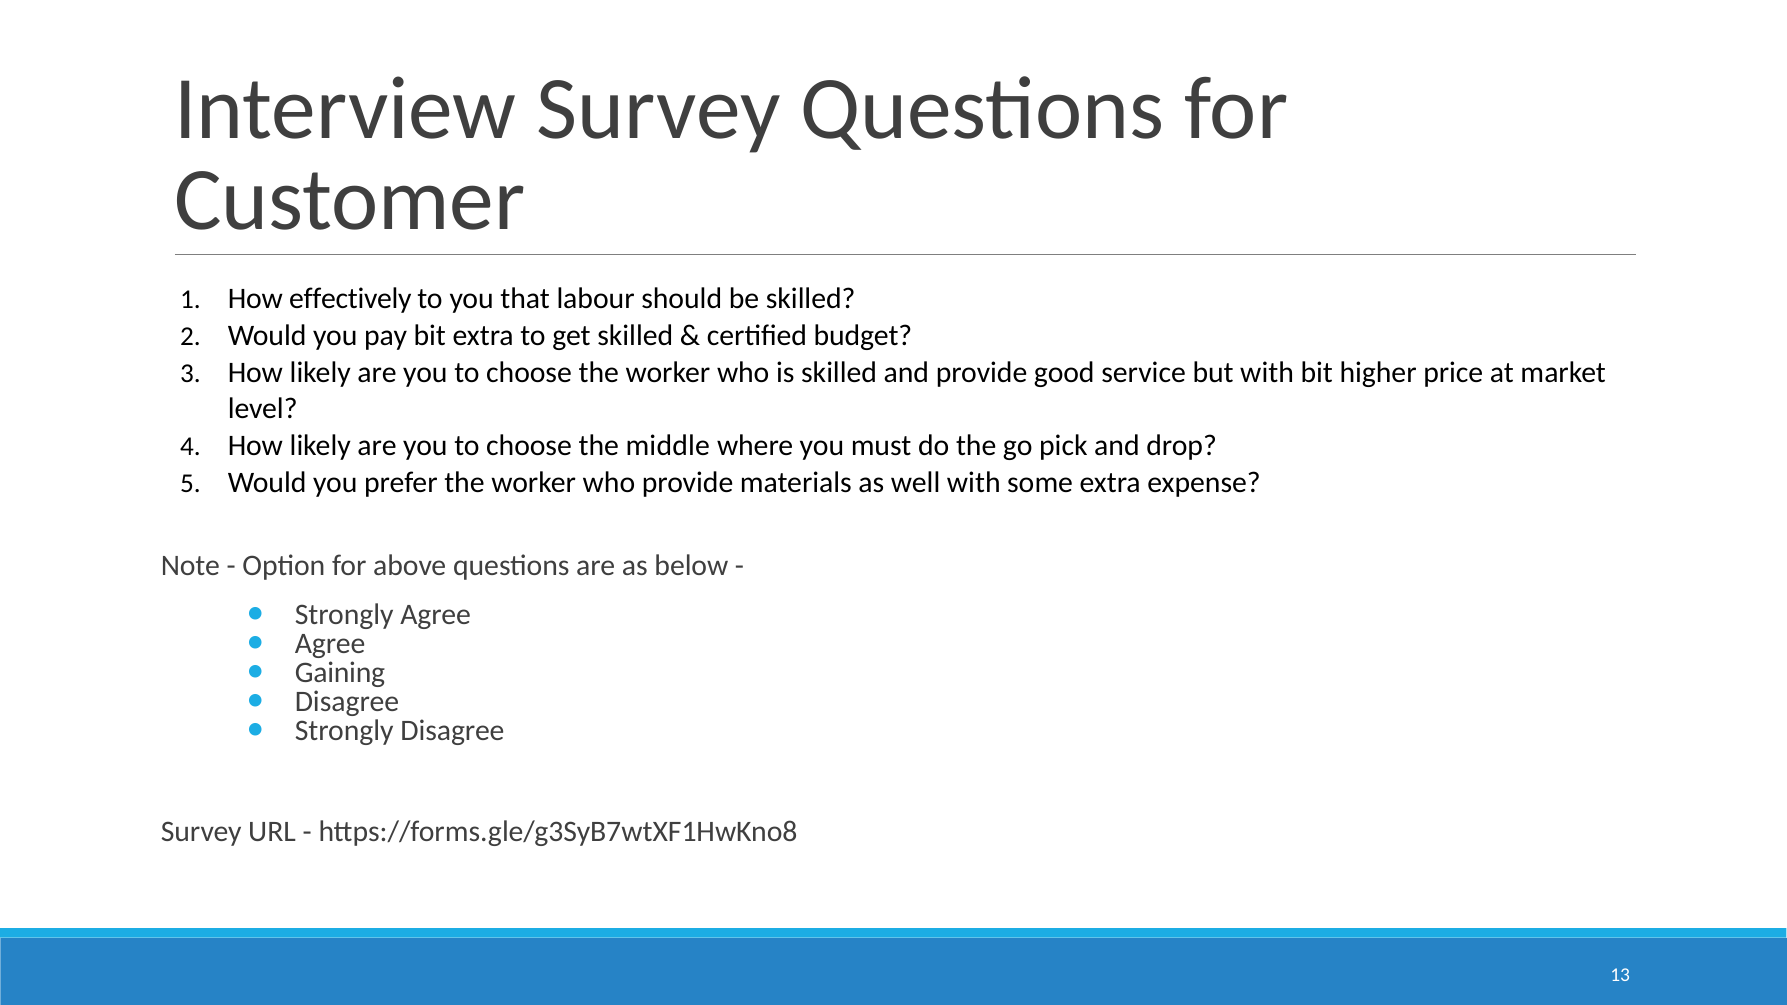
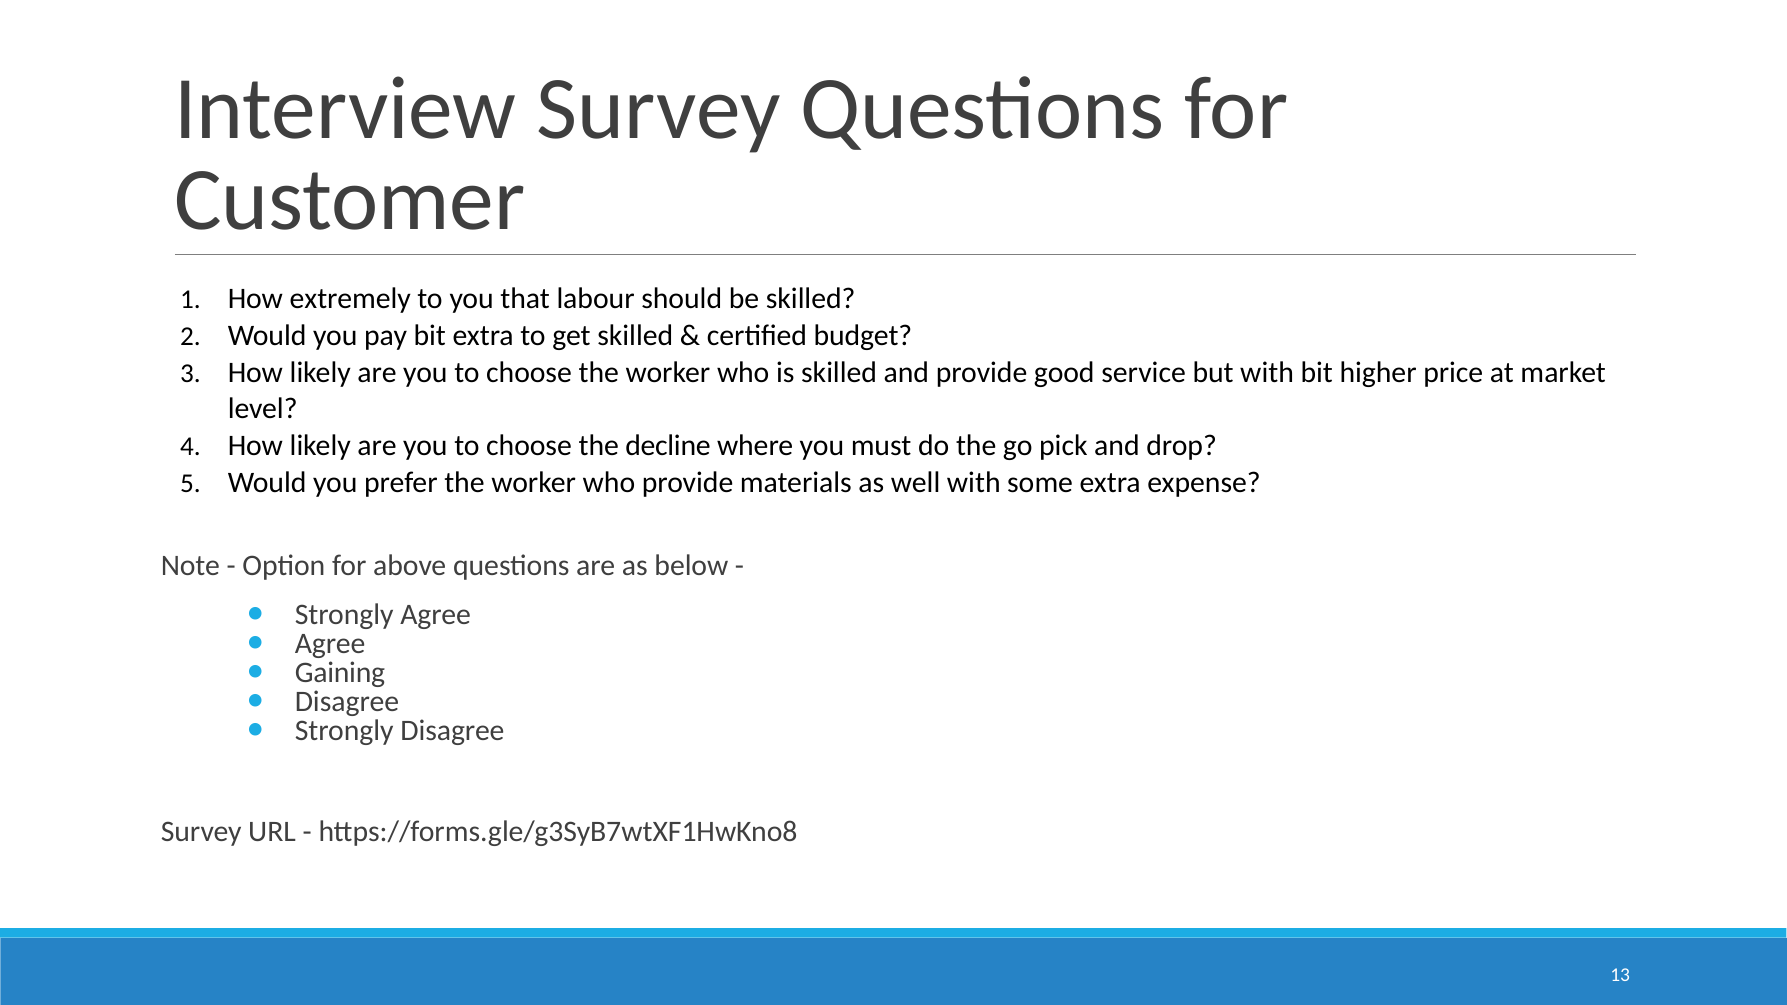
effectively: effectively -> extremely (350, 298)
middle: middle -> decline (668, 446)
